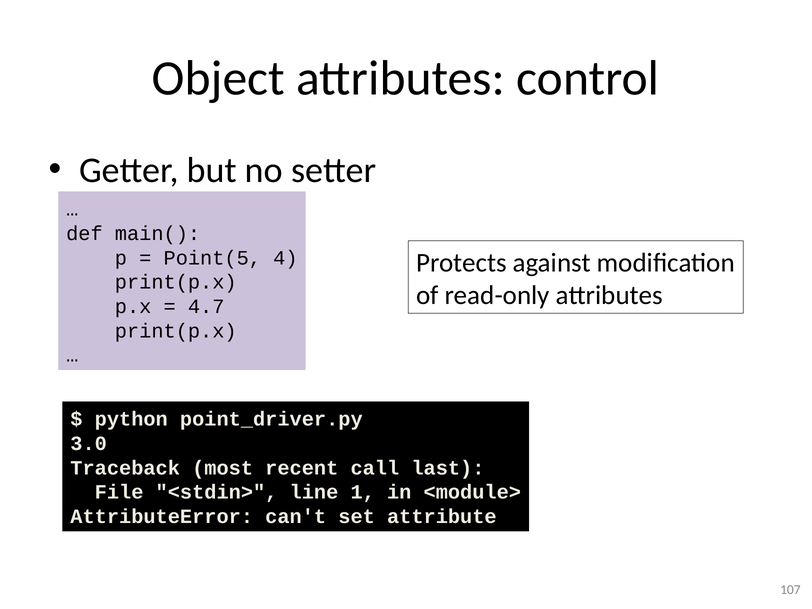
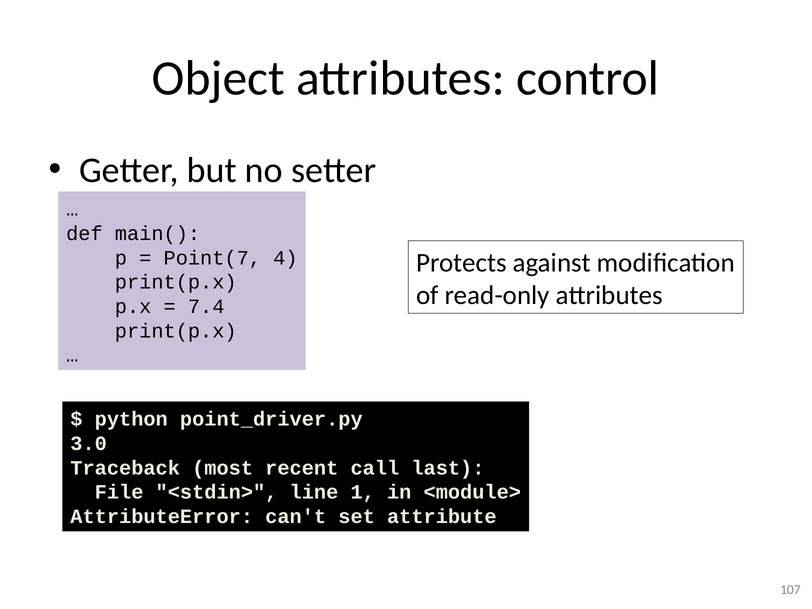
Point(5: Point(5 -> Point(7 (212, 258)
4.7: 4.7 -> 7.4 (206, 307)
